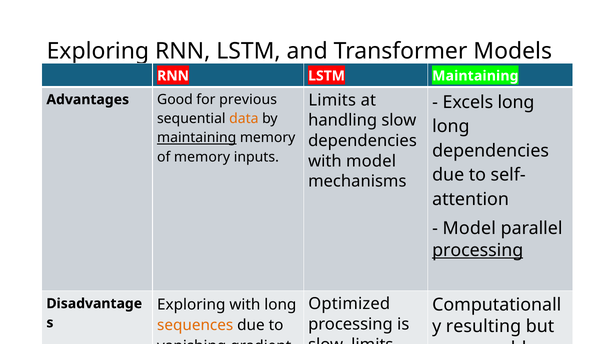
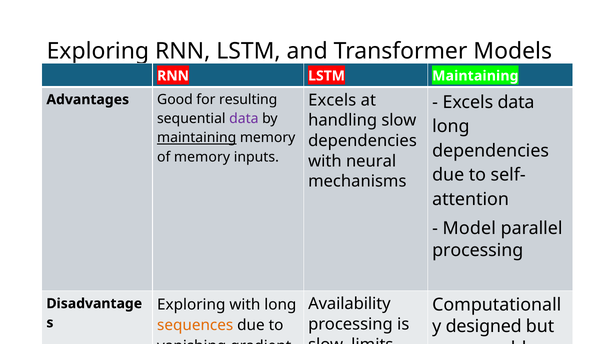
Limits: Limits -> Excels (332, 100)
for previous: previous -> resulting (248, 100)
Excels long: long -> data (516, 102)
data colour: orange -> purple (244, 119)
with model: model -> neural (371, 161)
processing underline: present -> none (478, 250)
Optimized: Optimized -> Availability (349, 304)
resulting: resulting -> designed (484, 327)
